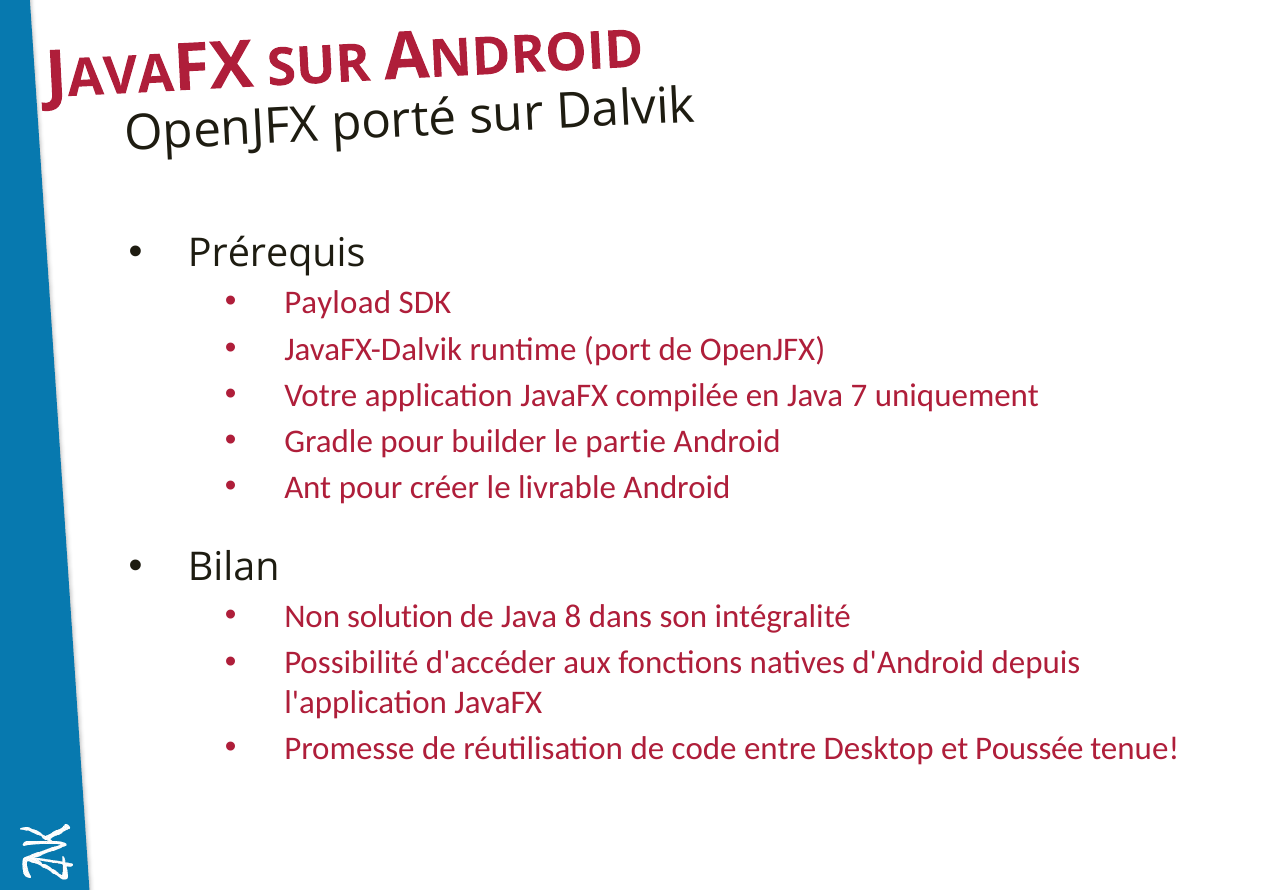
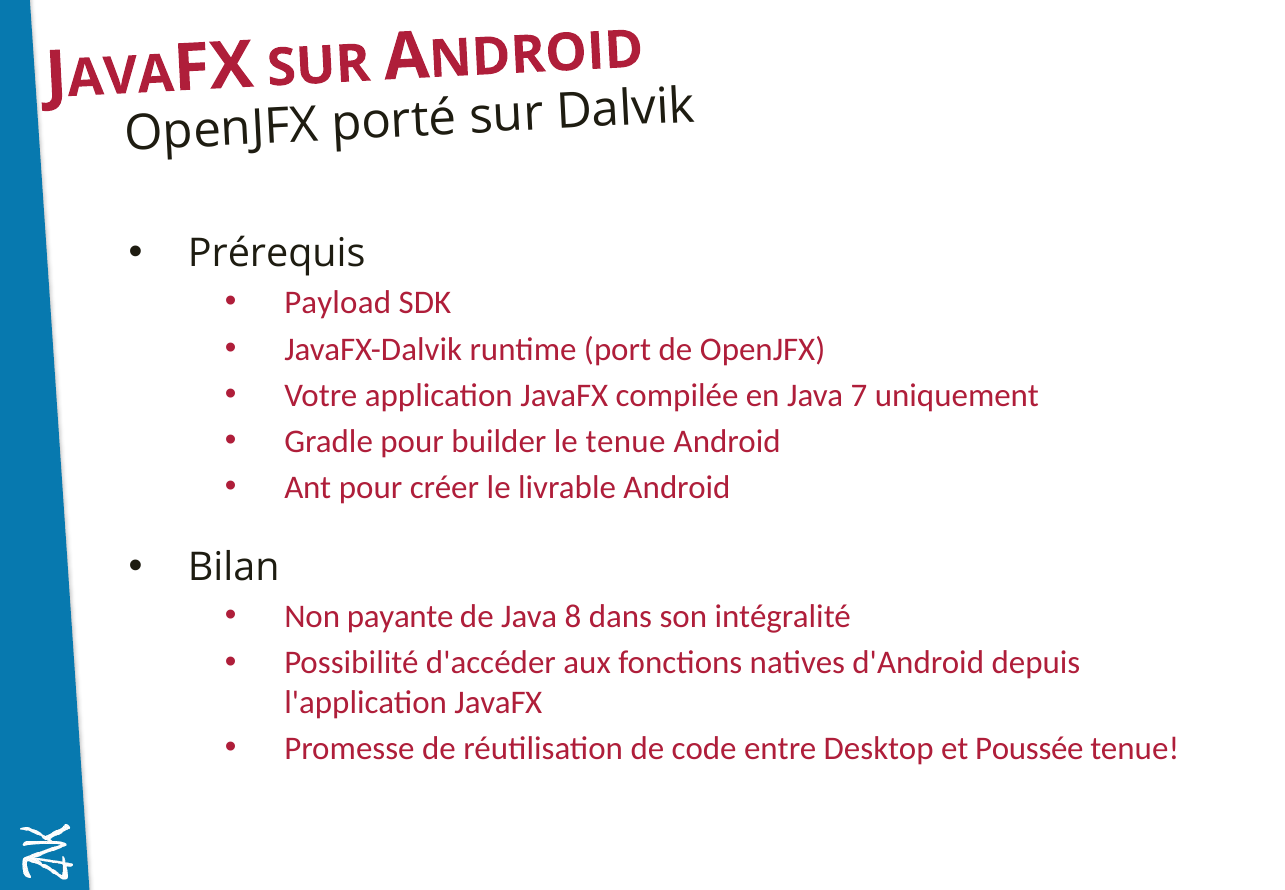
le partie: partie -> tenue (626, 441)
solution: solution -> payante (400, 617)
